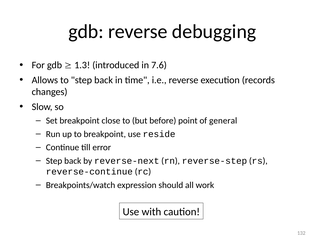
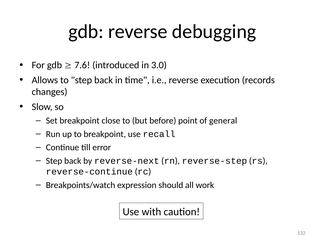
1.3: 1.3 -> 7.6 (82, 65)
7.6: 7.6 -> 3.0 (159, 65)
reside: reside -> recall (159, 134)
